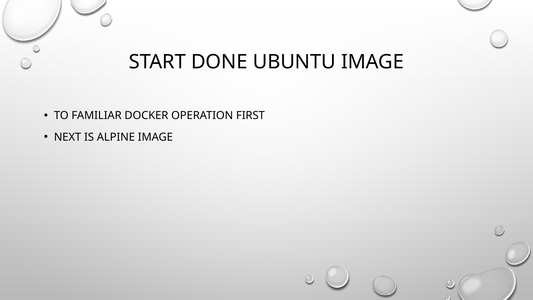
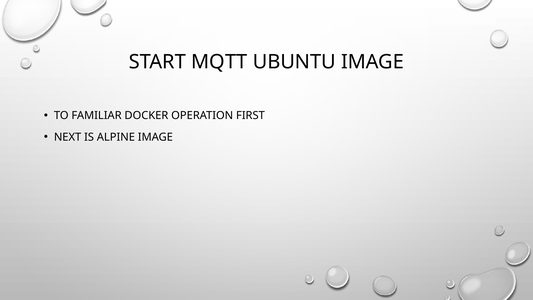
DONE: DONE -> MQTT (219, 62)
